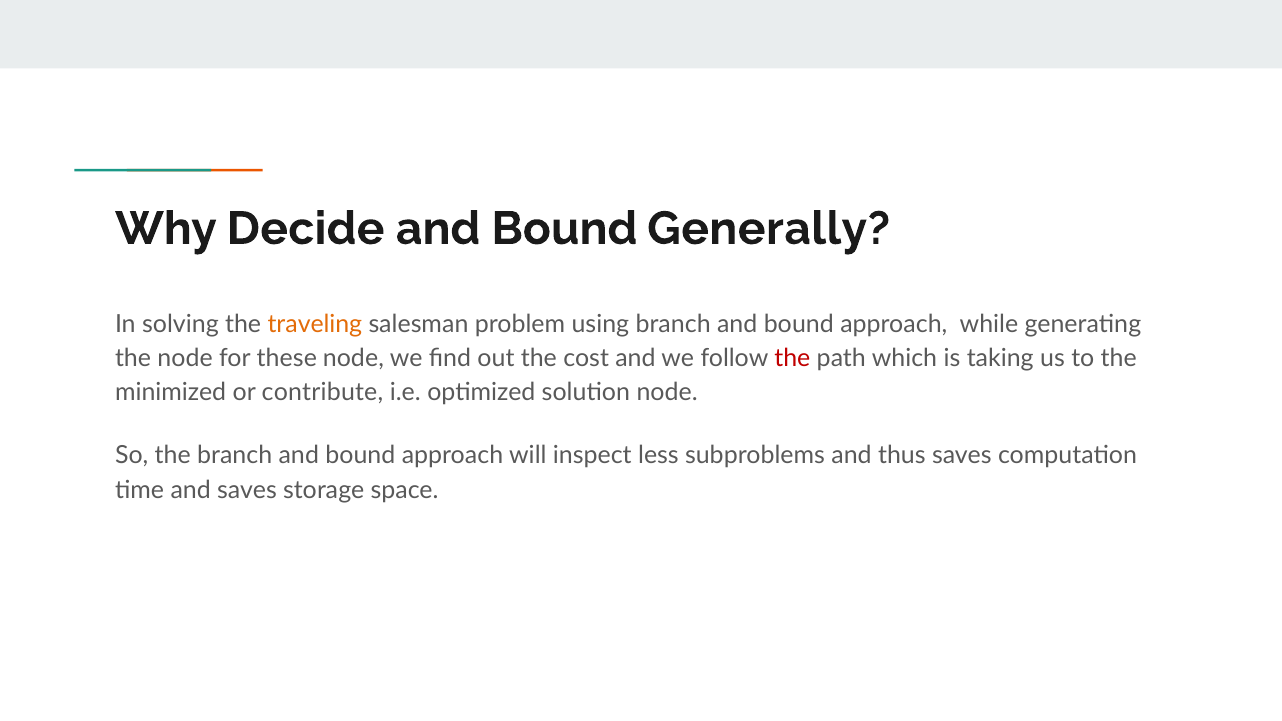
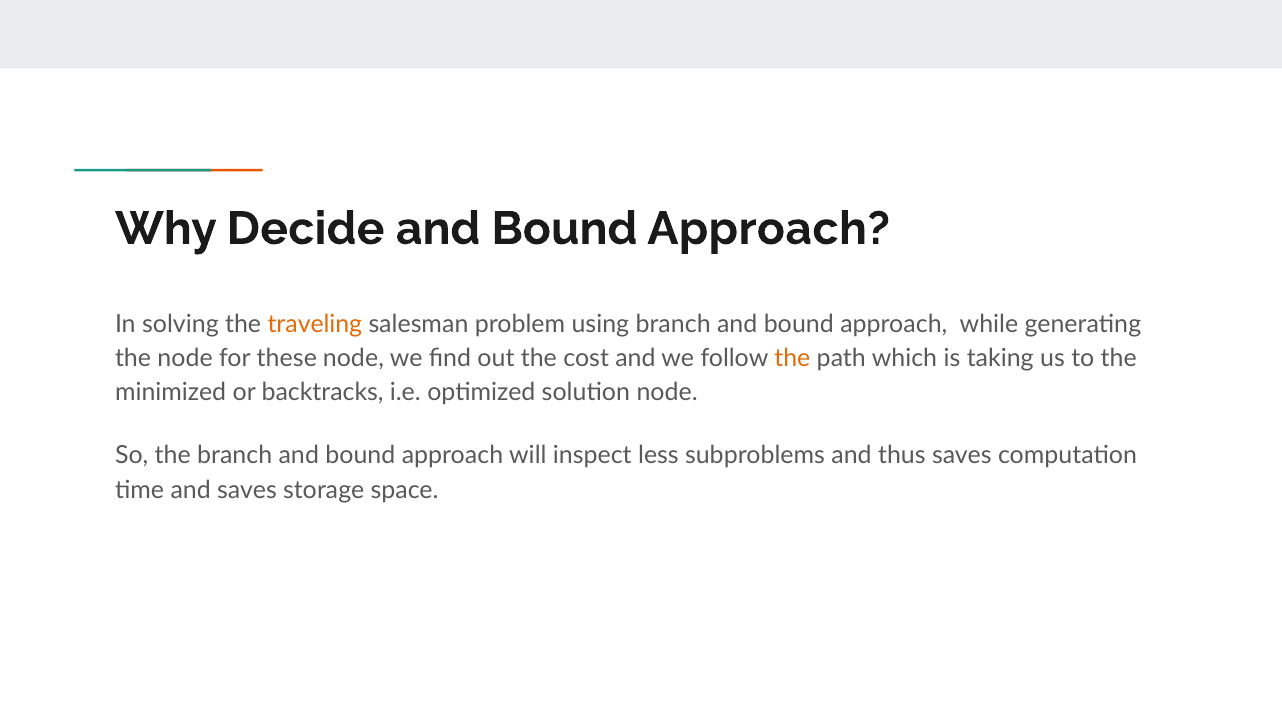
Generally: Generally -> Approach (769, 229)
the colour: red -> orange (792, 358)
contribute: contribute -> backtracks (323, 393)
